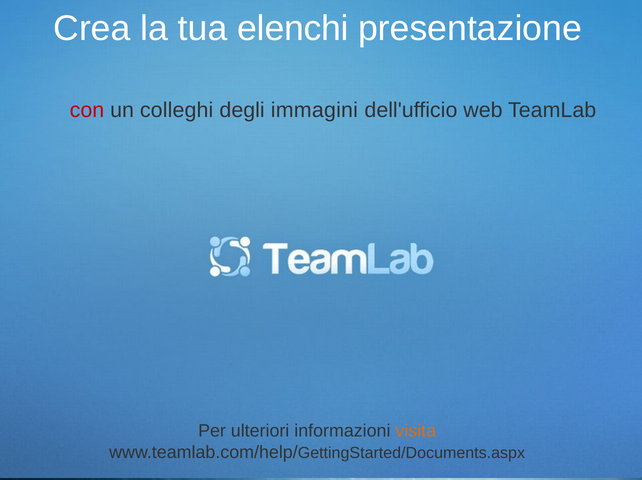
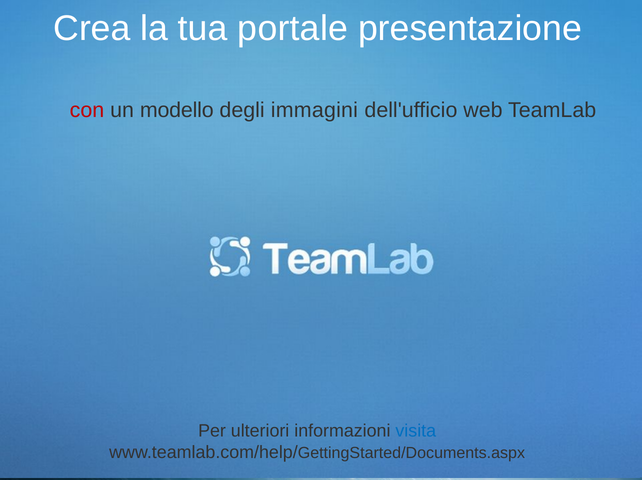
elenchi: elenchi -> portale (293, 29)
colleghi: colleghi -> modello (177, 110)
visita colour: orange -> blue (416, 431)
